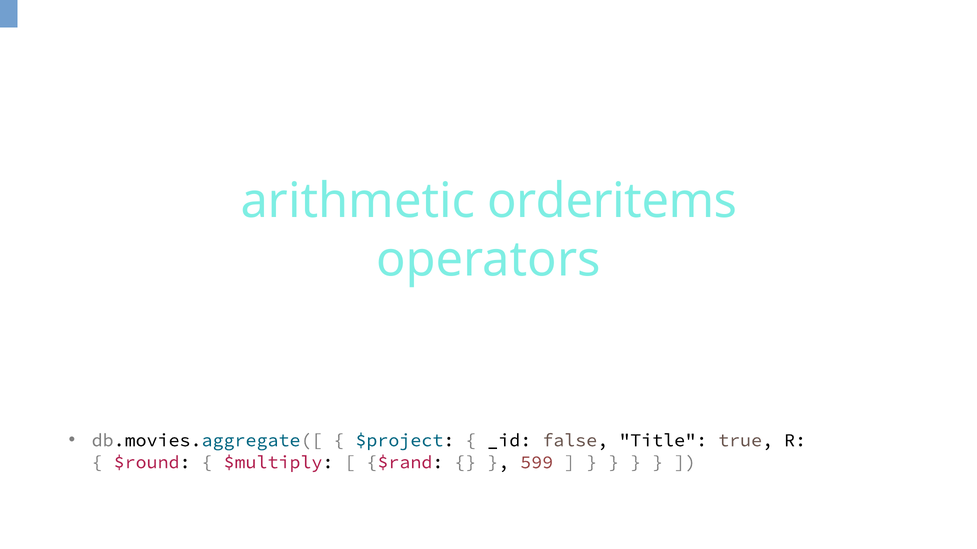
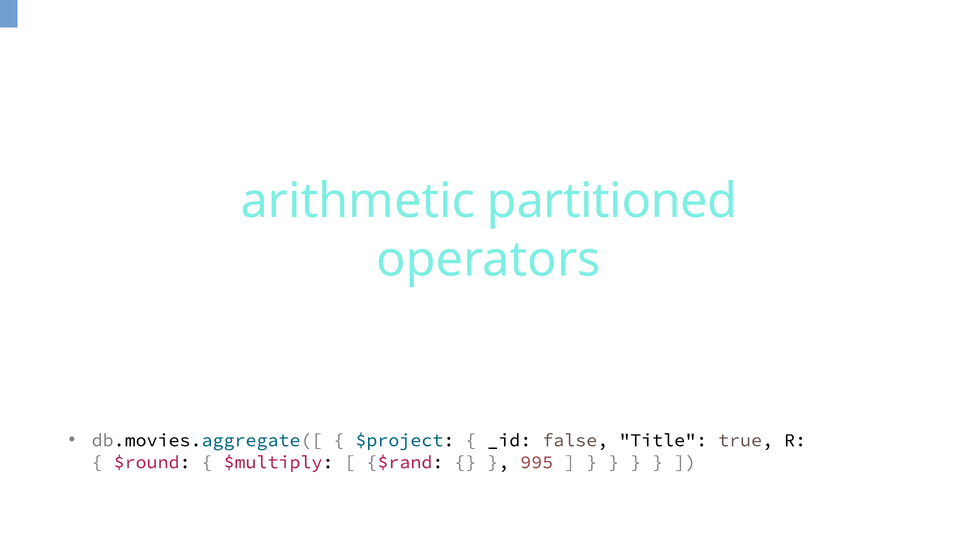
orderitems: orderitems -> partitioned (612, 201)
599: 599 -> 995 (537, 463)
